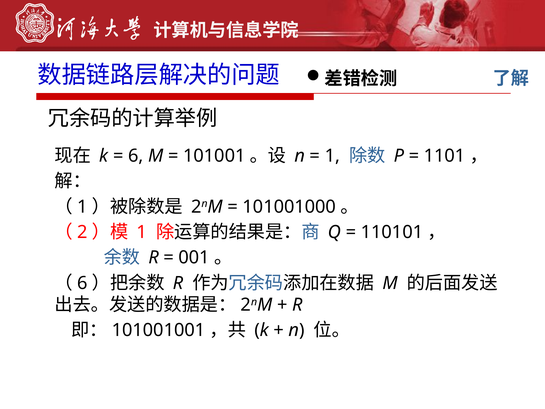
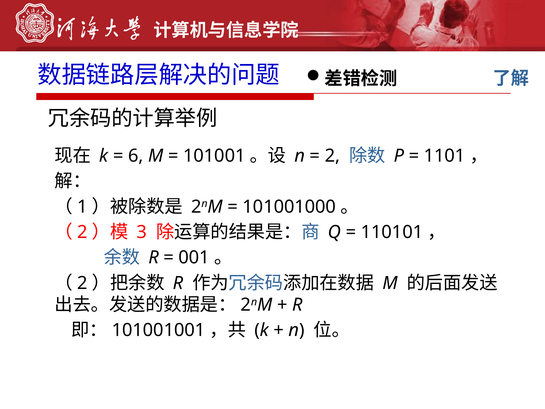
1: 1 -> 2 (332, 156)
1: 1 -> 3 (142, 232)
6: 6 -> 2 (82, 283)
